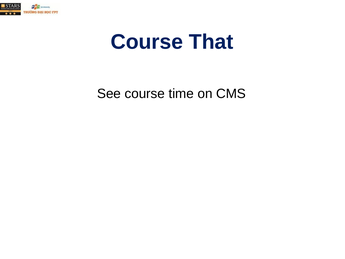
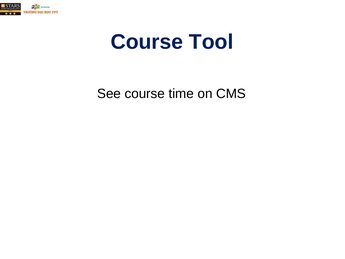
That: That -> Tool (211, 42)
